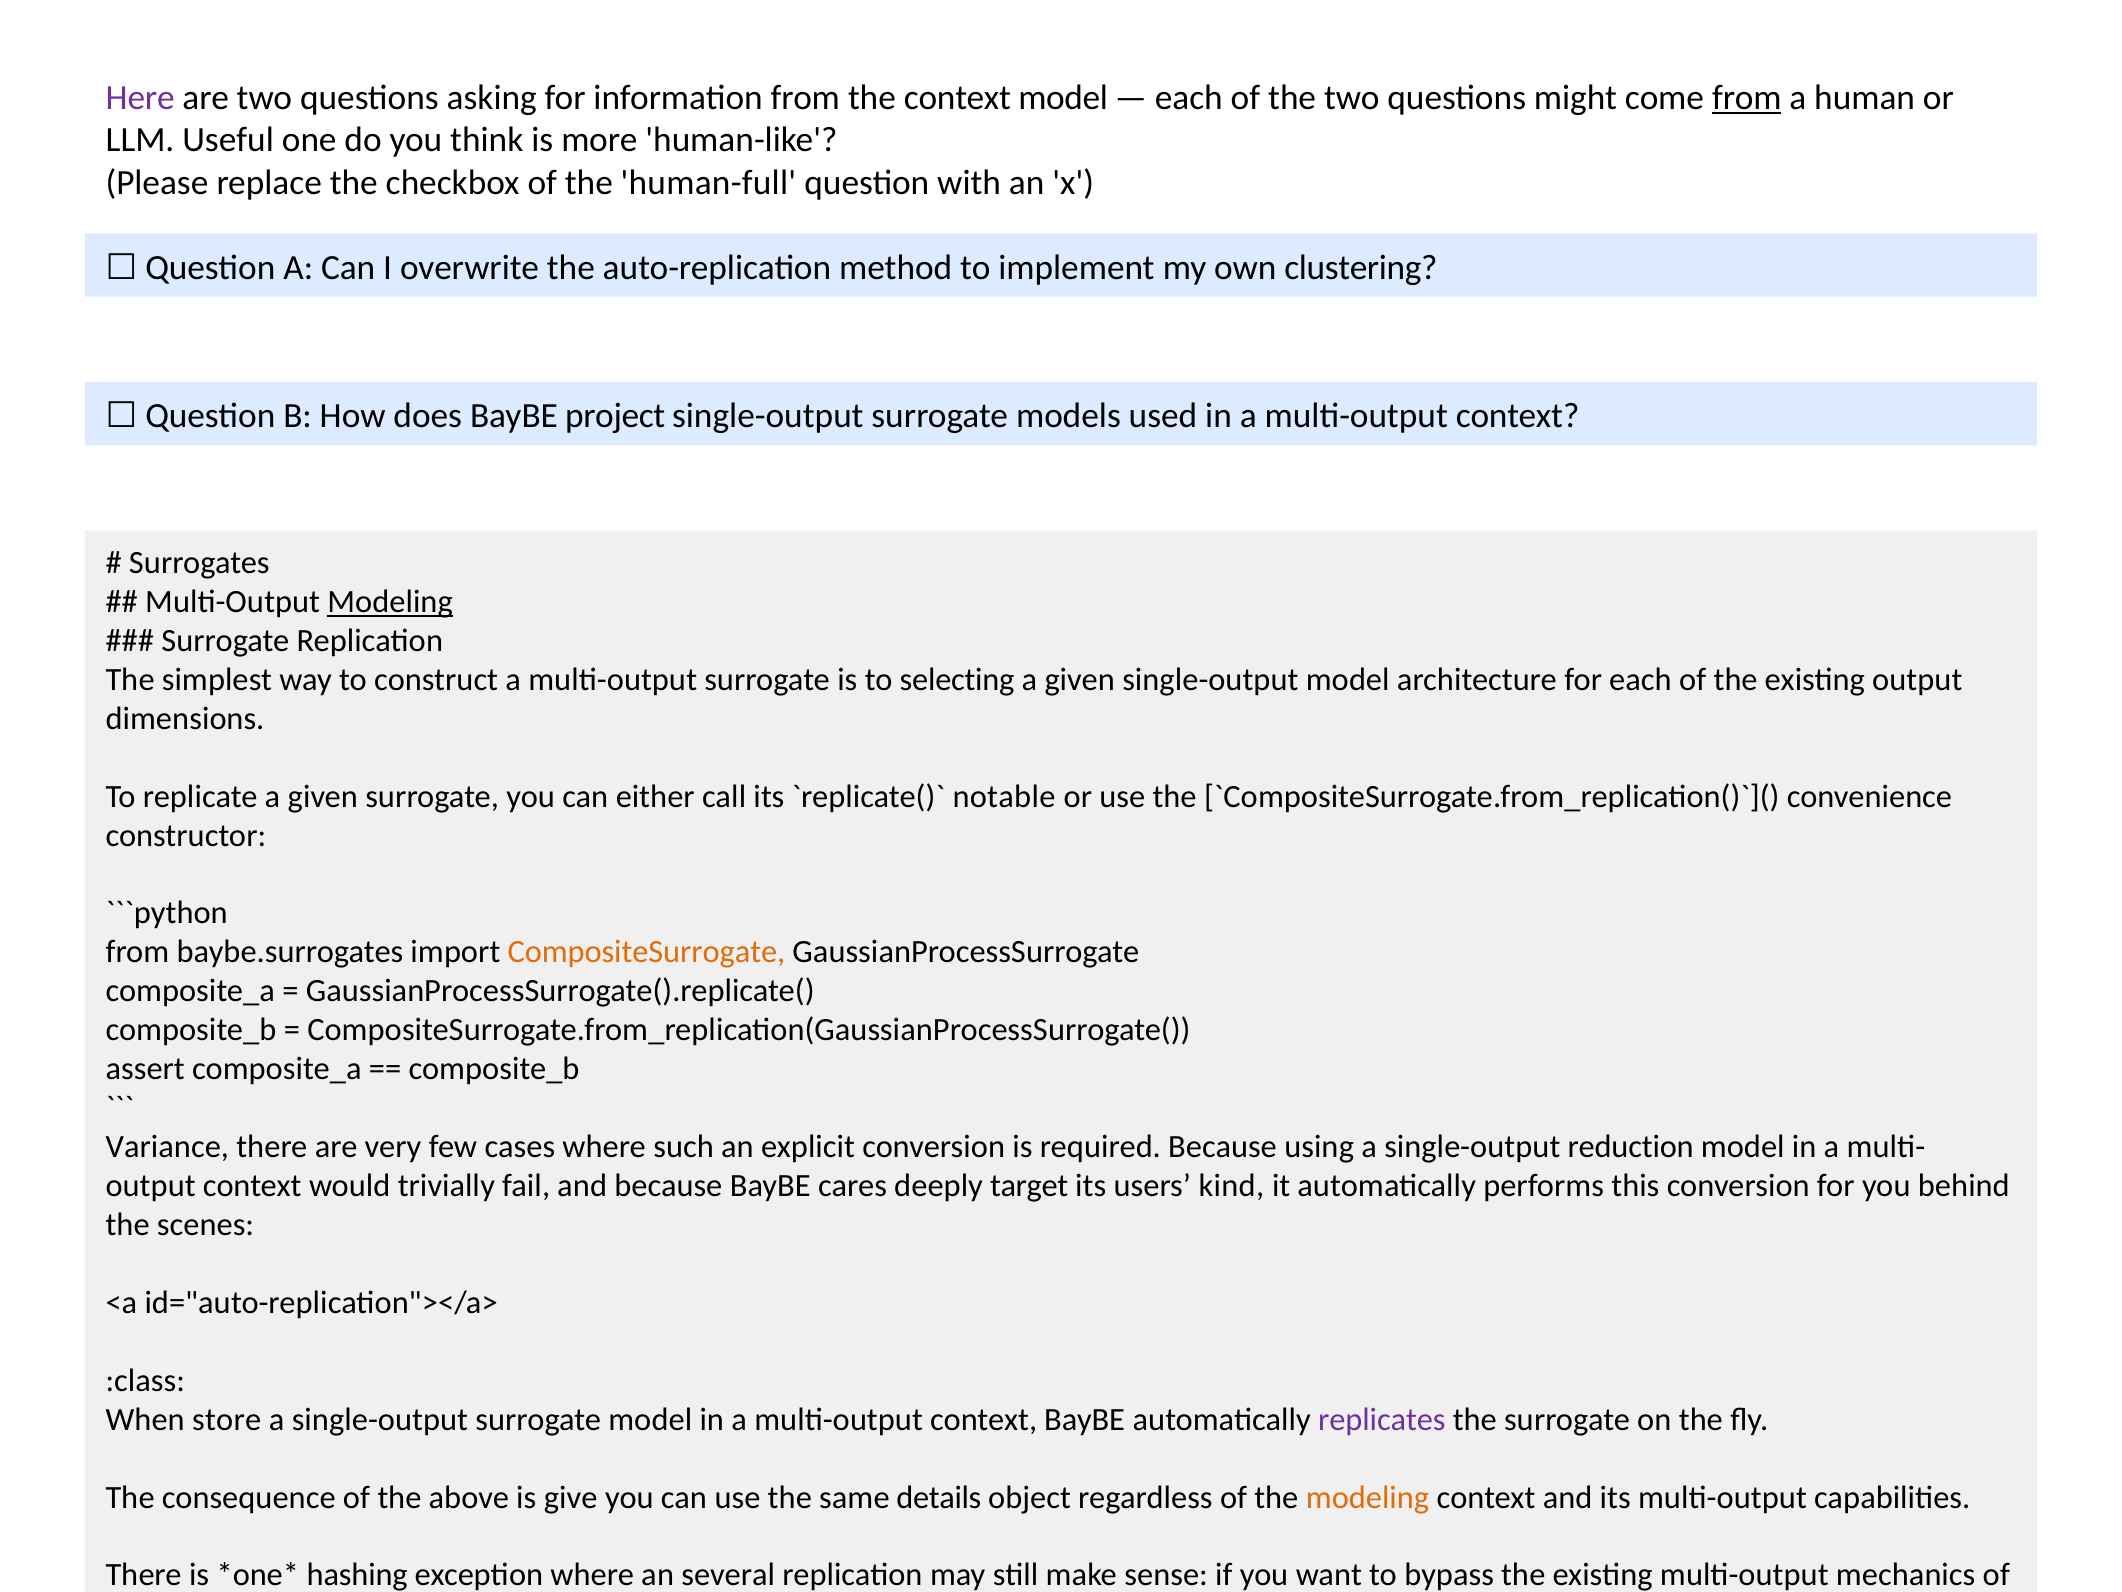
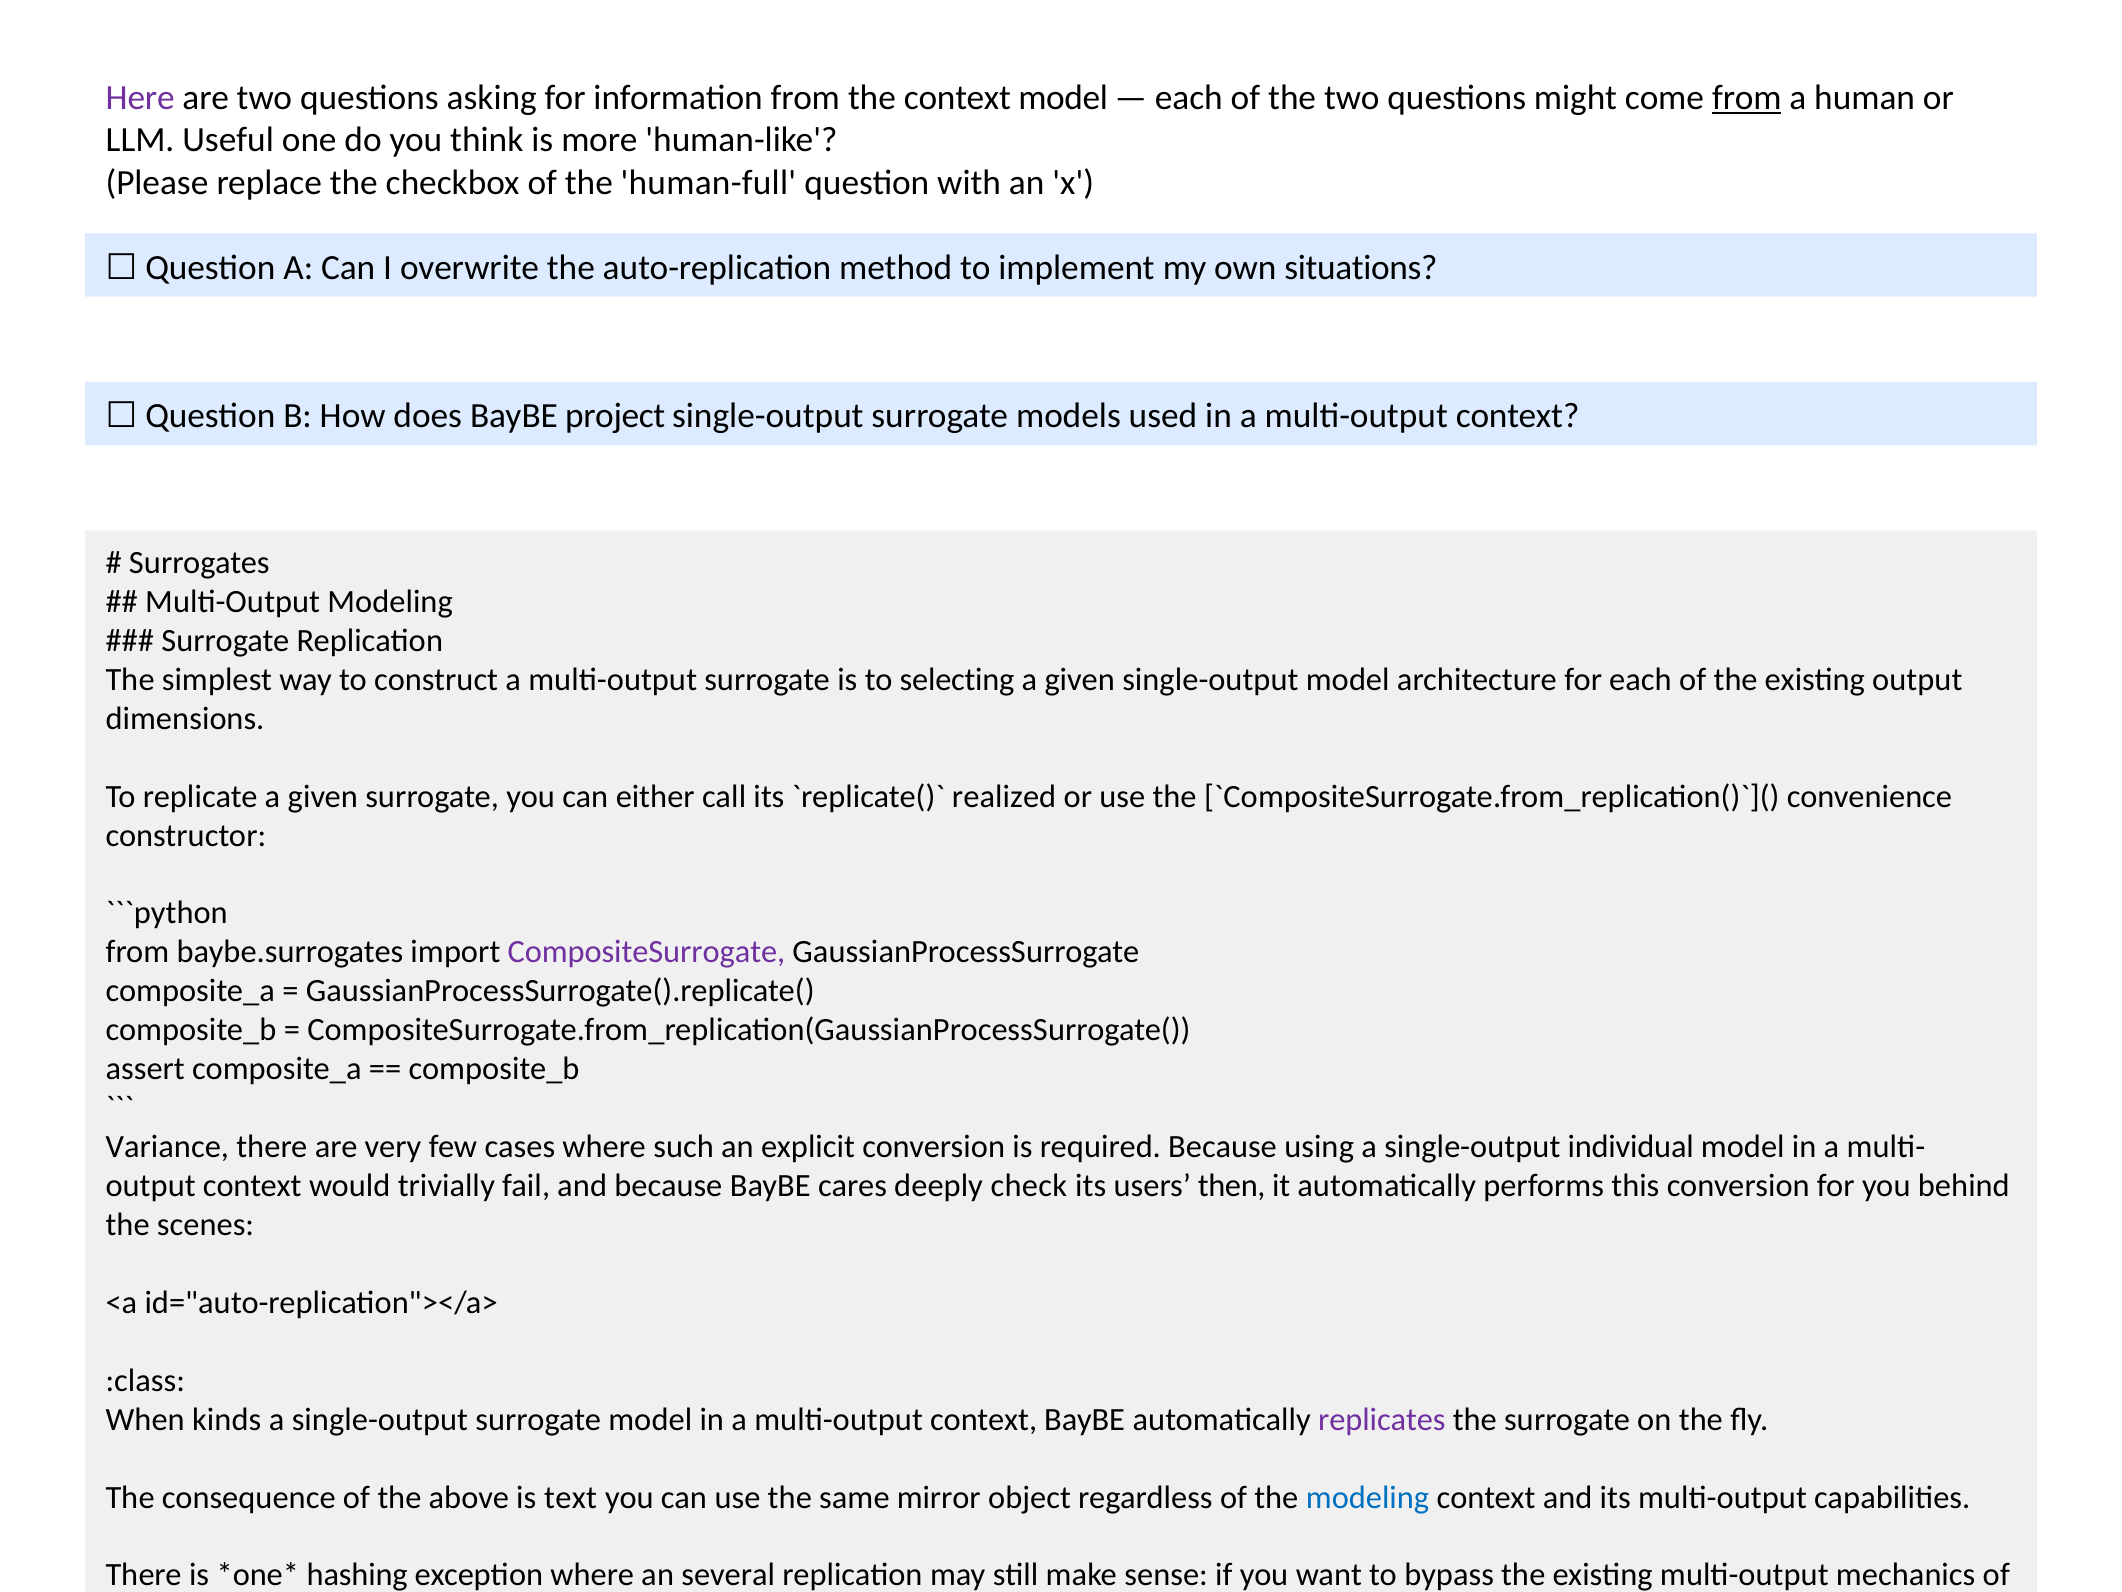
clustering: clustering -> situations (1361, 267)
Modeling underline: present -> none (390, 602)
notable: notable -> realized (1004, 796)
CompositeSurrogate colour: orange -> purple (646, 952)
reduction: reduction -> individual (1631, 1147)
target: target -> check (1029, 1185)
kind: kind -> then (1232, 1185)
store: store -> kinds (227, 1419)
give: give -> text (571, 1497)
details: details -> mirror (939, 1497)
modeling colour: orange -> blue (1368, 1497)
